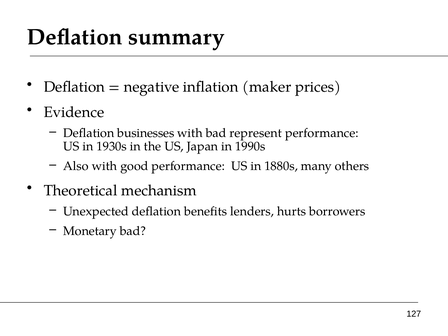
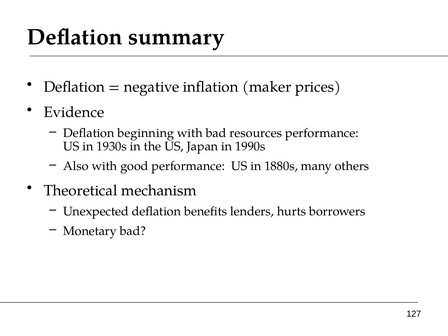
businesses: businesses -> beginning (146, 133)
represent: represent -> resources (256, 133)
